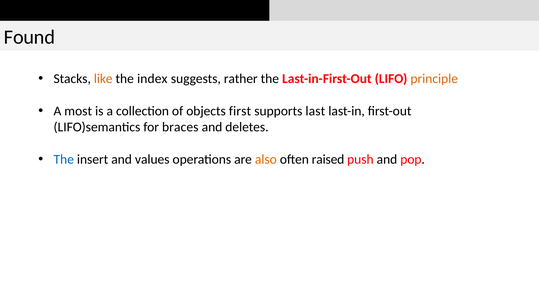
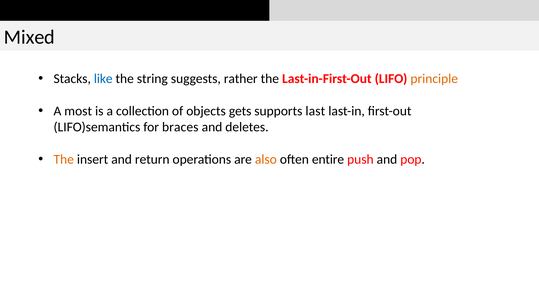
Found: Found -> Mixed (29, 37)
like colour: orange -> blue (103, 79)
index: index -> string (152, 79)
first: first -> gets (240, 111)
The colour: blue -> orange (64, 160)
values: values -> return (152, 160)
raised: raised -> entire (328, 160)
